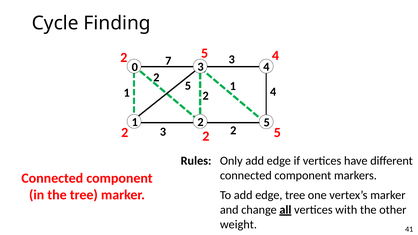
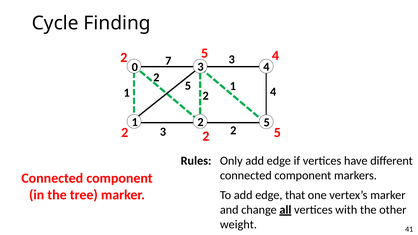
edge tree: tree -> that (295, 195)
